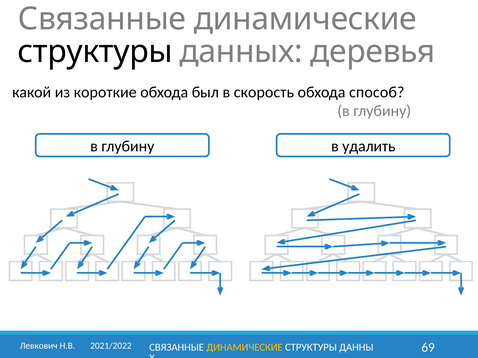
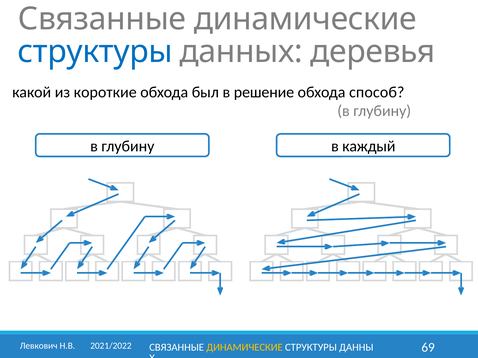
структуры colour: black -> blue (95, 52)
скорость: скорость -> решение (264, 92)
удалить: удалить -> каждый (369, 146)
